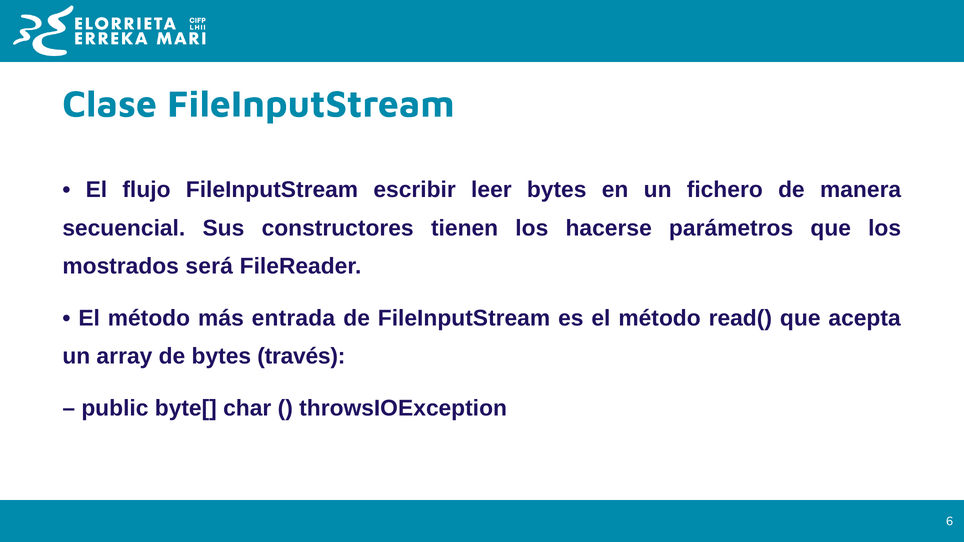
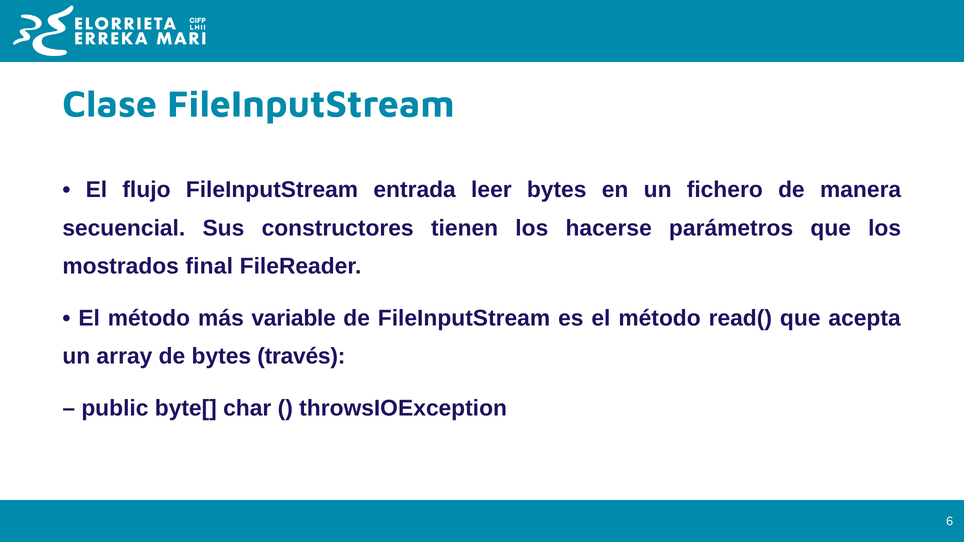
escribir: escribir -> entrada (415, 190)
será: será -> final (209, 267)
entrada: entrada -> variable (294, 318)
